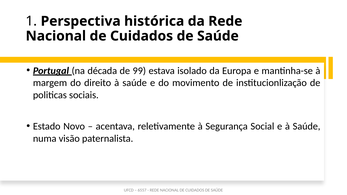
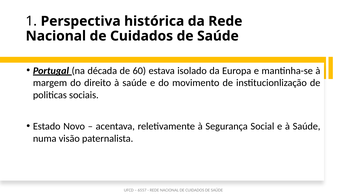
99: 99 -> 60 (139, 71)
